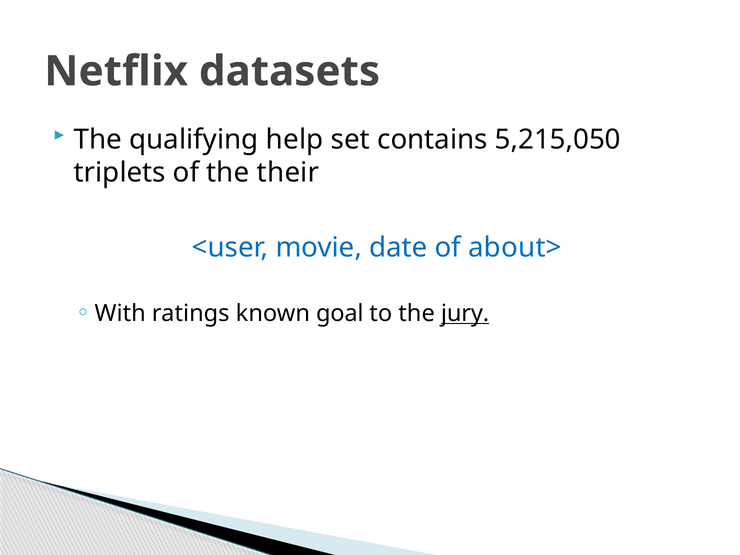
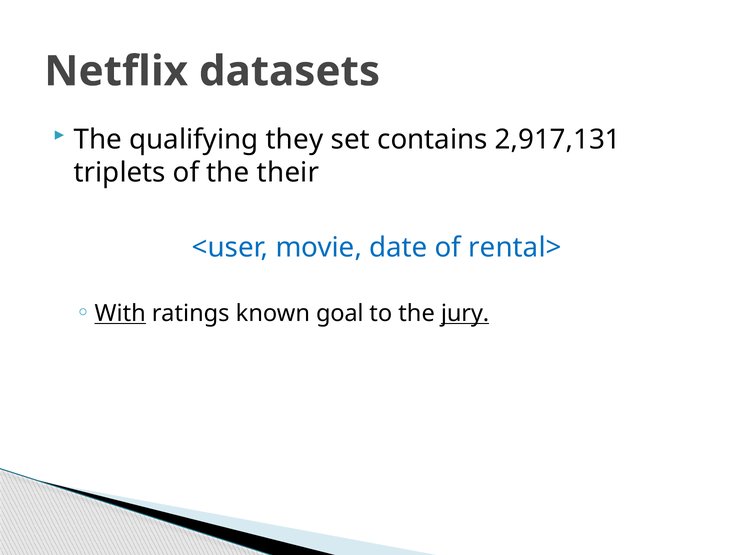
help: help -> they (295, 139)
5,215,050: 5,215,050 -> 2,917,131 (558, 139)
about>: about> -> rental> (515, 248)
With underline: none -> present (120, 313)
